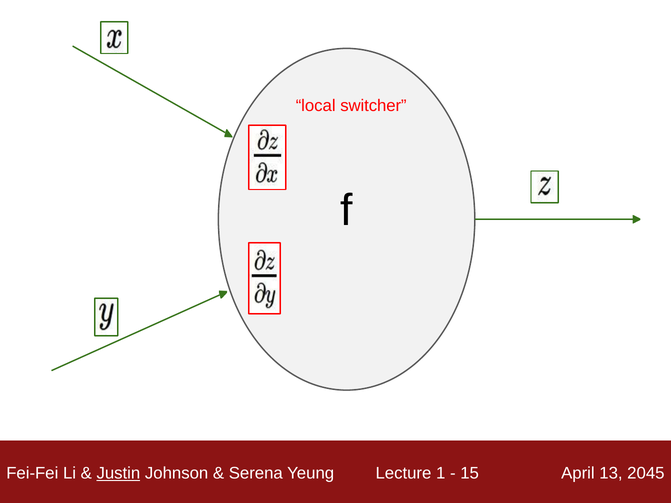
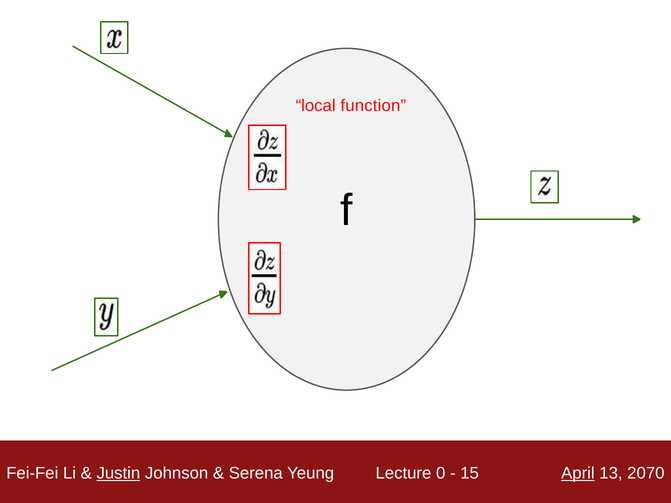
switcher: switcher -> function (373, 106)
1: 1 -> 0 (441, 474)
April underline: none -> present (578, 474)
2045: 2045 -> 2070 (646, 474)
